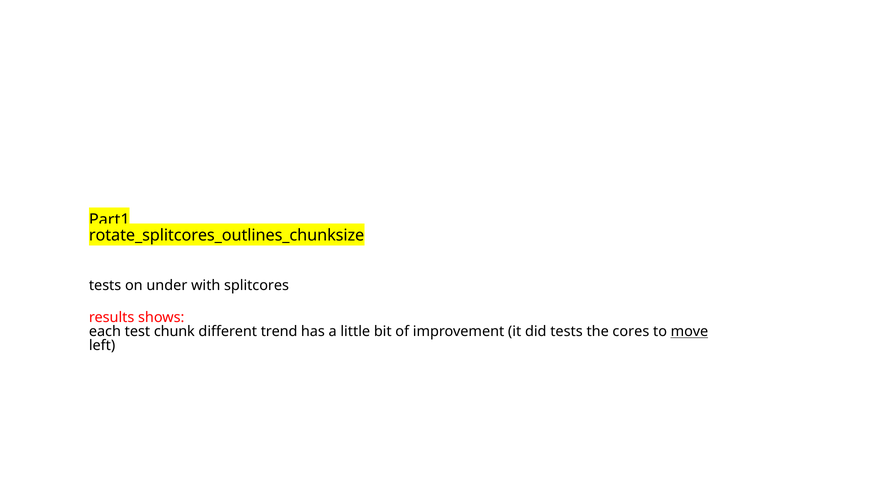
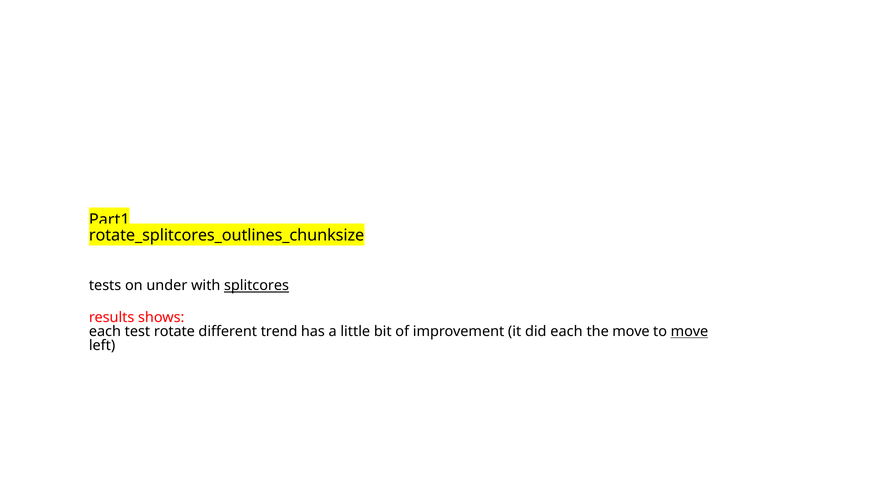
splitcores underline: none -> present (257, 286)
chunk: chunk -> rotate (174, 331)
did tests: tests -> each (566, 331)
the cores: cores -> move (631, 331)
